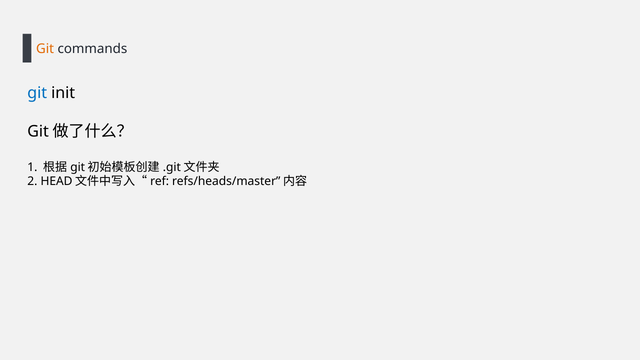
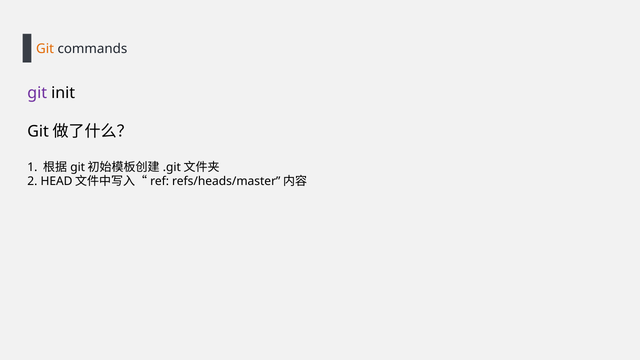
git colour: blue -> purple (37, 93)
